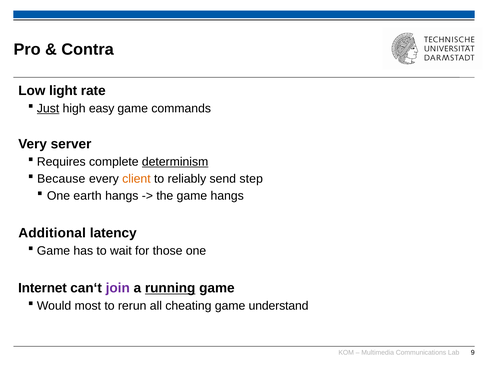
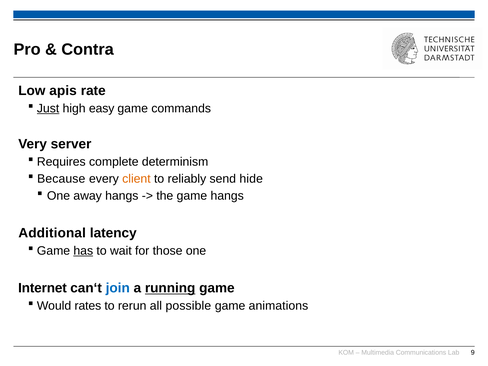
light: light -> apis (63, 91)
determinism underline: present -> none (175, 162)
step: step -> hide (251, 179)
earth: earth -> away (88, 196)
has underline: none -> present (83, 251)
join colour: purple -> blue (118, 288)
most: most -> rates (88, 306)
cheating: cheating -> possible (188, 306)
understand: understand -> animations (278, 306)
